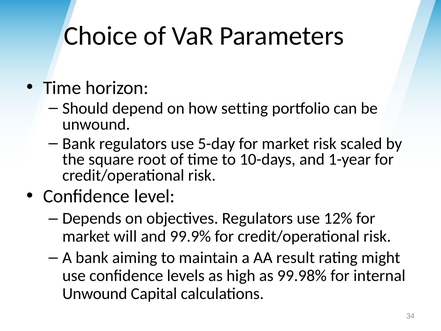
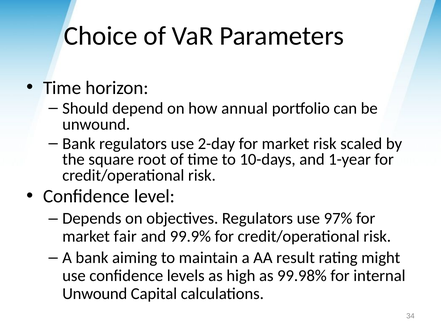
setting: setting -> annual (245, 108)
5-day: 5-day -> 2-day (216, 144)
12%: 12% -> 97% (338, 218)
will: will -> fair (125, 236)
